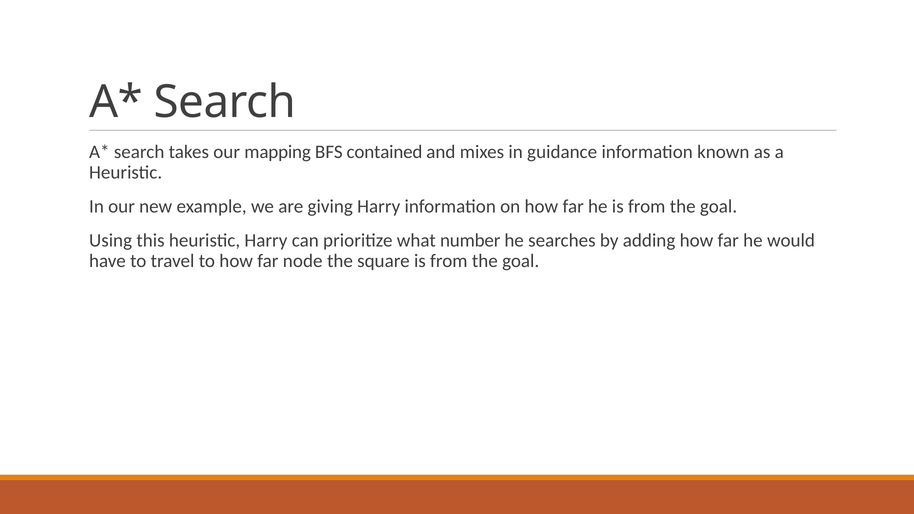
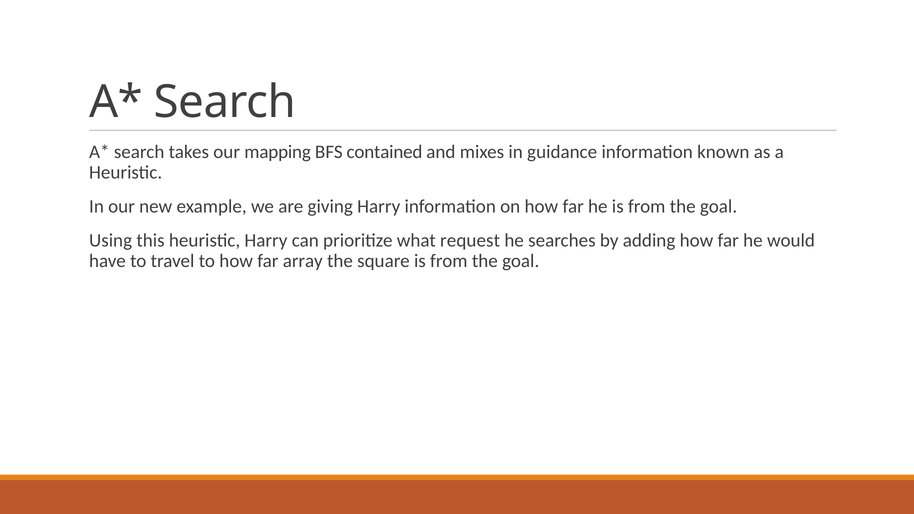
number: number -> request (470, 240)
node: node -> array (303, 261)
